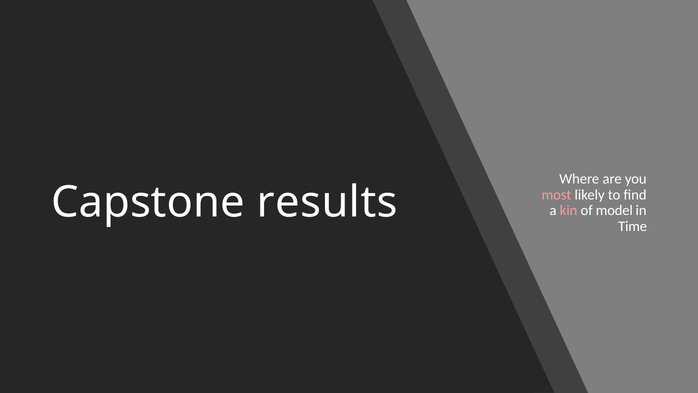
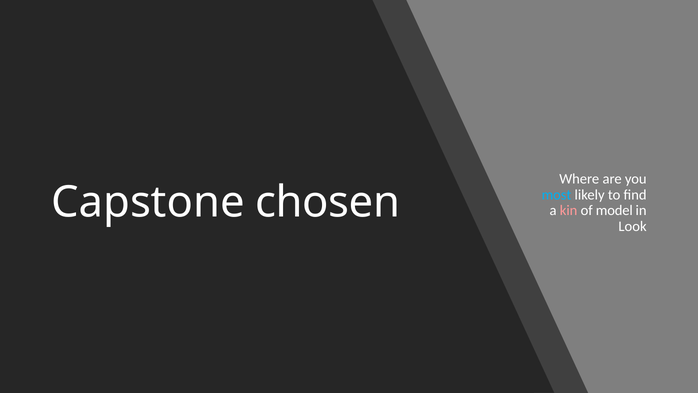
most colour: pink -> light blue (556, 195)
results: results -> chosen (328, 202)
Time: Time -> Look (633, 226)
